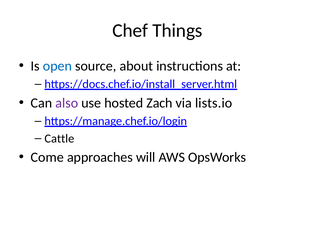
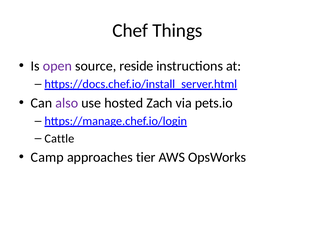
open colour: blue -> purple (57, 66)
about: about -> reside (136, 66)
lists.io: lists.io -> pets.io (214, 103)
Come: Come -> Camp (47, 157)
will: will -> tier (146, 157)
